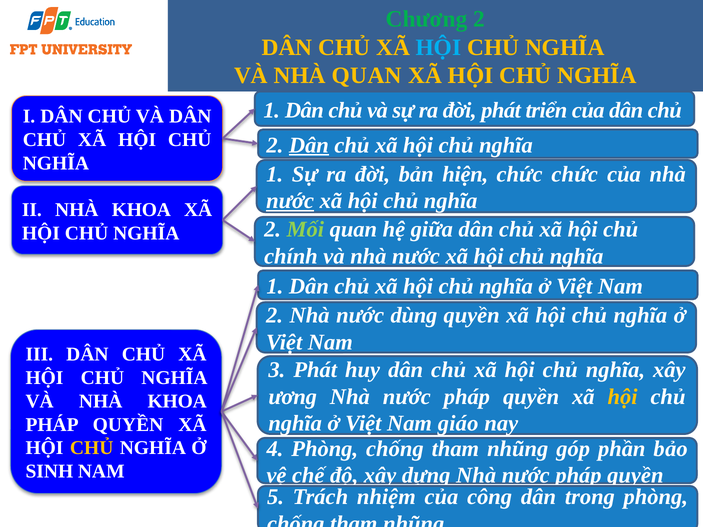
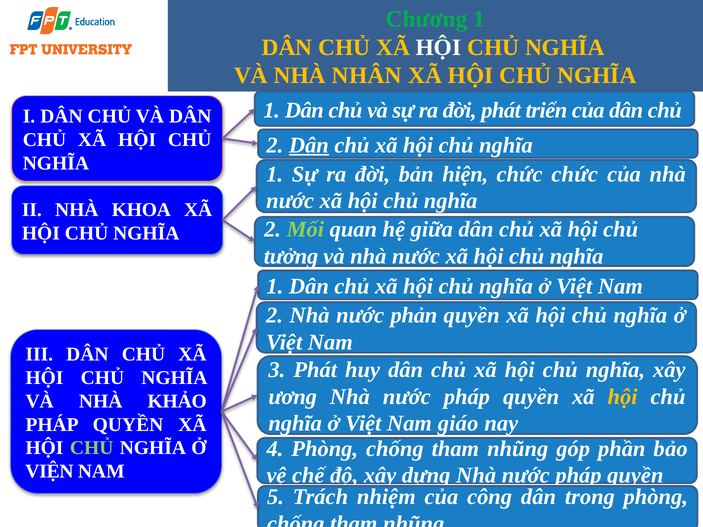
Chương 2: 2 -> 1 (479, 19)
HỘI colour: light blue -> white (439, 47)
NHÀ QUAN: QUAN -> NHÂN (367, 76)
nước underline: present -> none (290, 201)
chính: chính -> tưởng (291, 257)
dùng: dùng -> phản (414, 316)
VÀ NHÀ KHOA: KHOA -> KHẢO (177, 401)
CHỦ colour: yellow -> light green (92, 448)
SINH: SINH -> VIỆN (49, 472)
